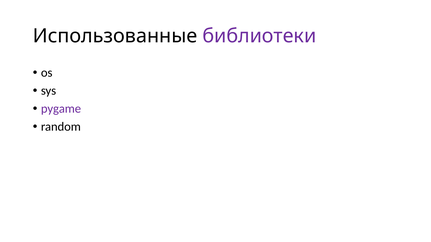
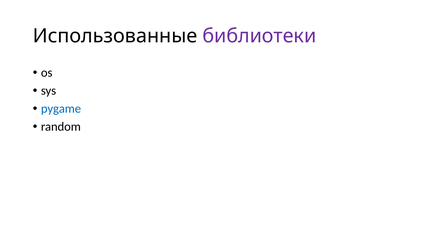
pygame colour: purple -> blue (61, 109)
